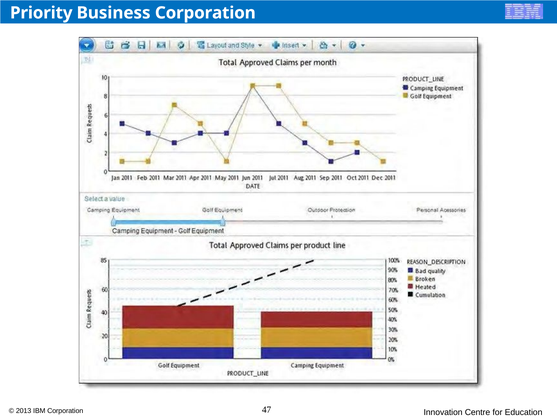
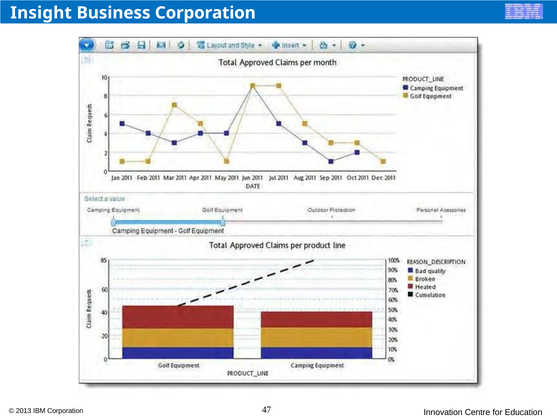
Priority: Priority -> Insight (41, 13)
